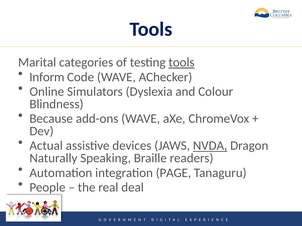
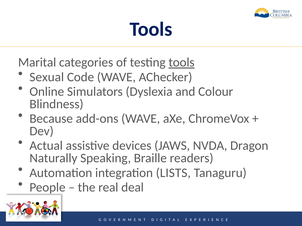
Inform: Inform -> Sexual (47, 77)
NVDA underline: present -> none (210, 146)
PAGE: PAGE -> LISTS (173, 173)
